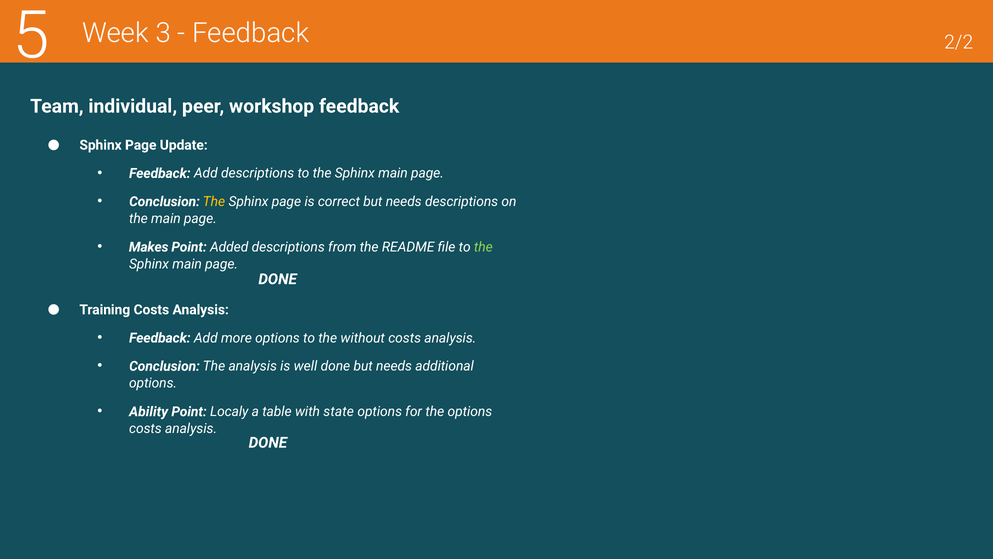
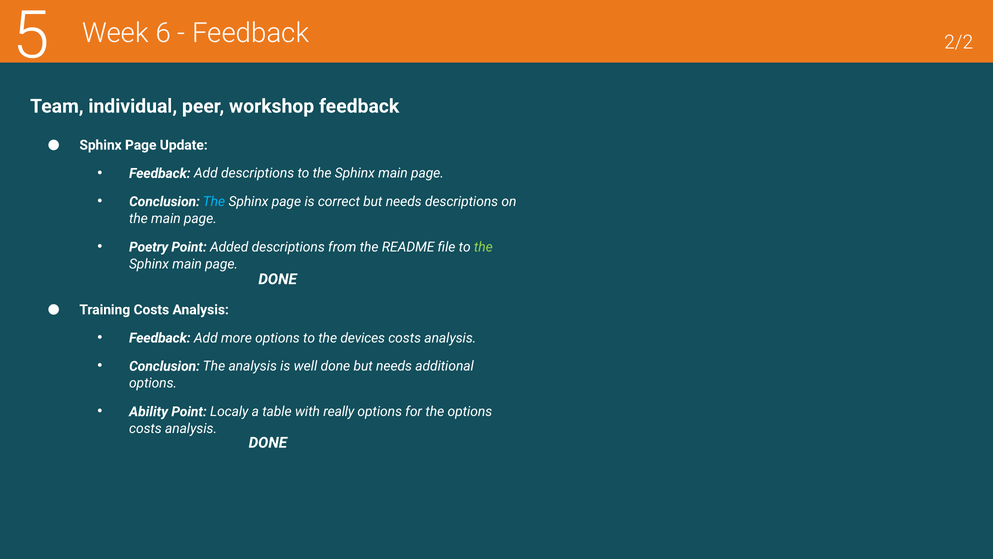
3: 3 -> 6 (163, 33)
The colour: yellow -> light blue (214, 201)
Makes: Makes -> Poetry (149, 247)
without: without -> devices (363, 338)
state: state -> really (339, 411)
